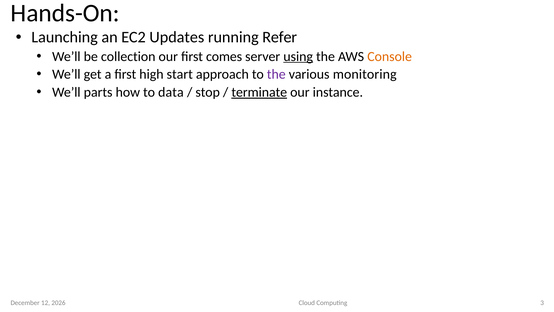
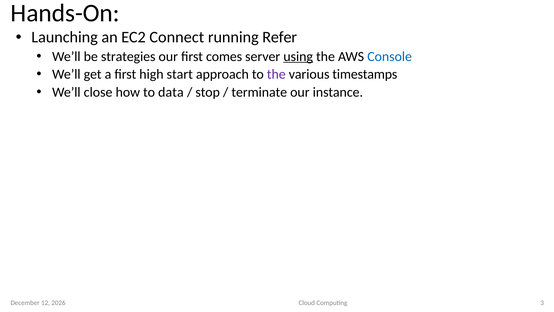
Updates: Updates -> Connect (177, 37)
collection: collection -> strategies (128, 56)
Console colour: orange -> blue (390, 56)
monitoring: monitoring -> timestamps (365, 74)
parts: parts -> close (98, 92)
terminate underline: present -> none (259, 92)
